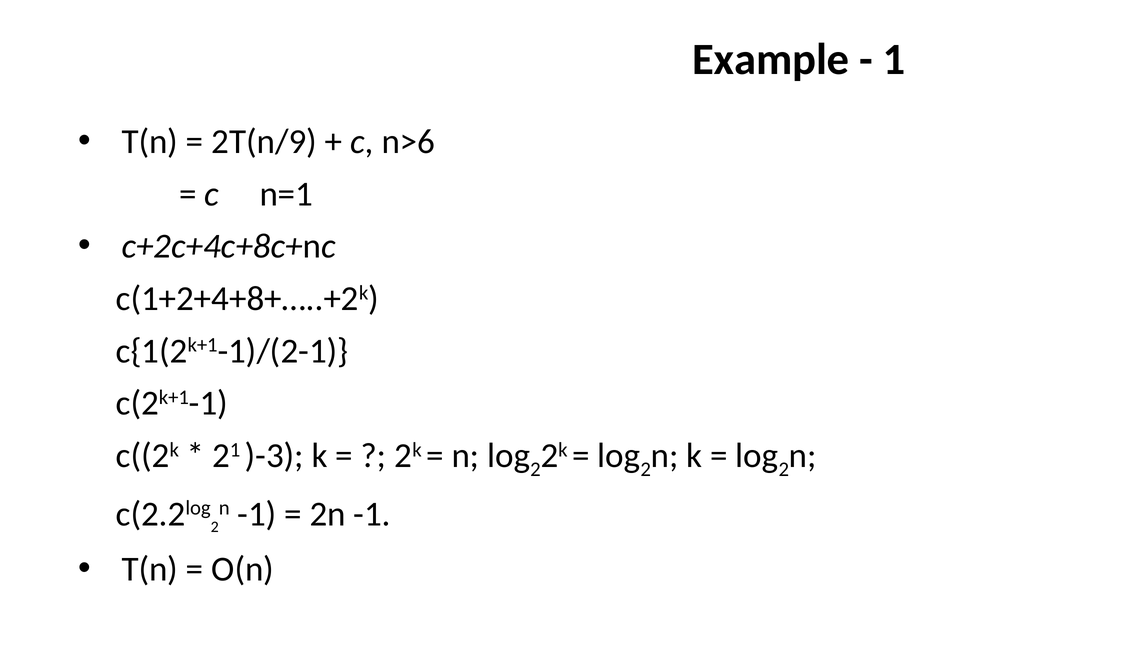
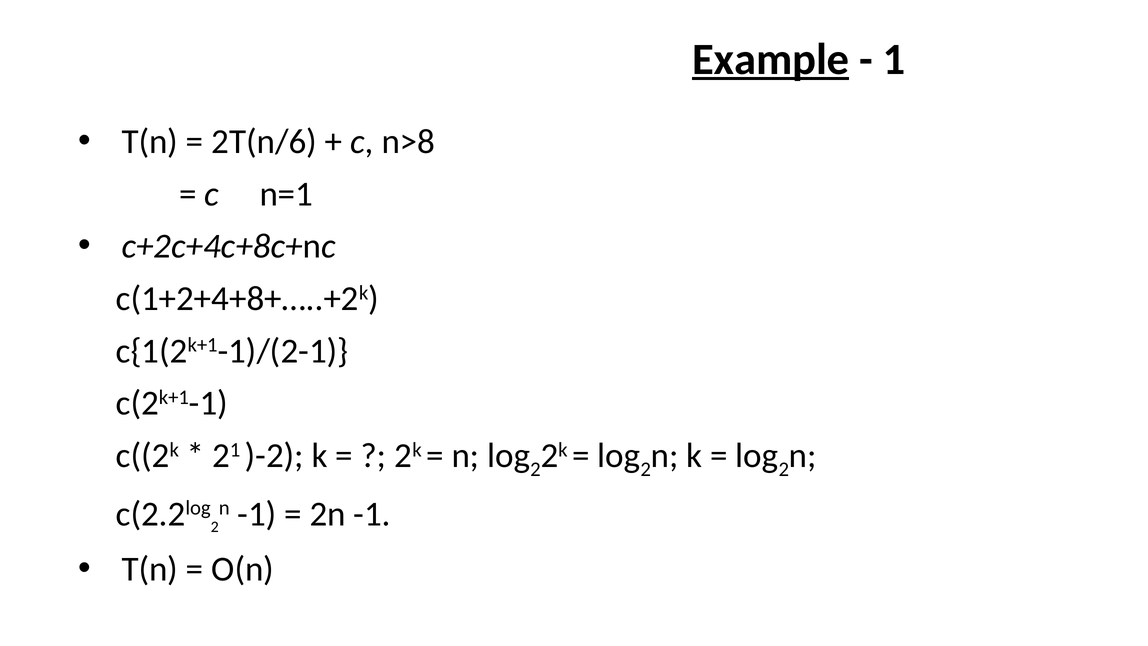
Example underline: none -> present (771, 59)
2T(n/9: 2T(n/9 -> 2T(n/6 (264, 142)
n>6: n>6 -> n>8 (408, 142)
)-3: )-3 -> )-2 (274, 455)
